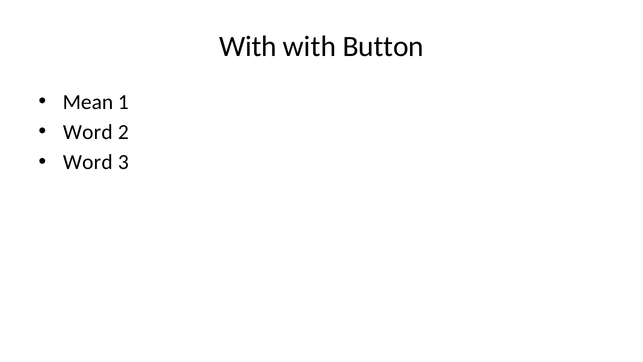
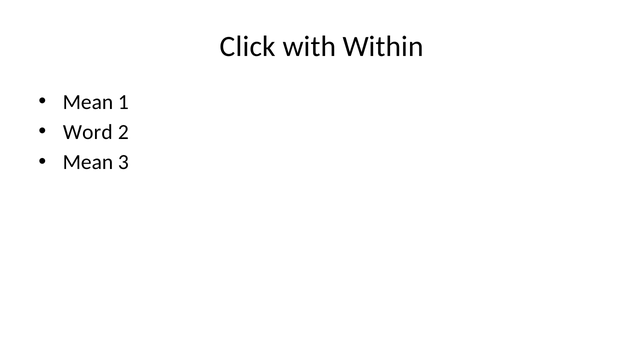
With: With -> Click (248, 47)
Button: Button -> Within (383, 47)
Word: Word -> Mean (88, 162)
